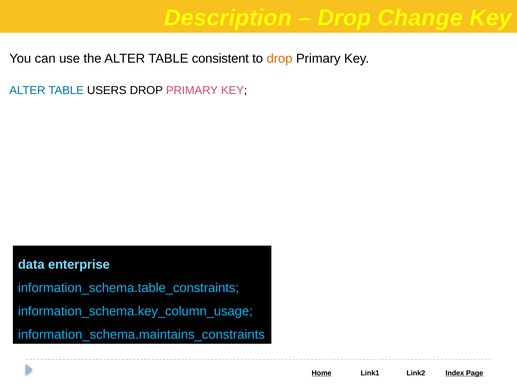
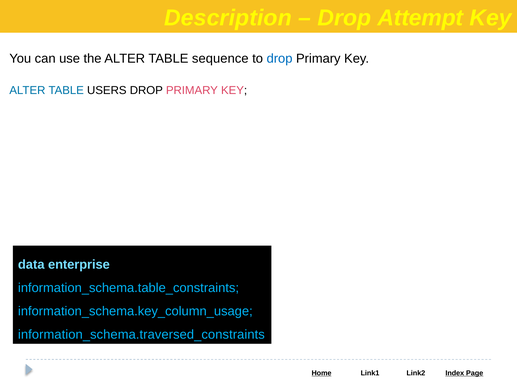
Change: Change -> Attempt (420, 18)
consistent: consistent -> sequence (220, 59)
drop colour: orange -> blue (280, 59)
information_schema.maintains_constraints: information_schema.maintains_constraints -> information_schema.traversed_constraints (141, 334)
